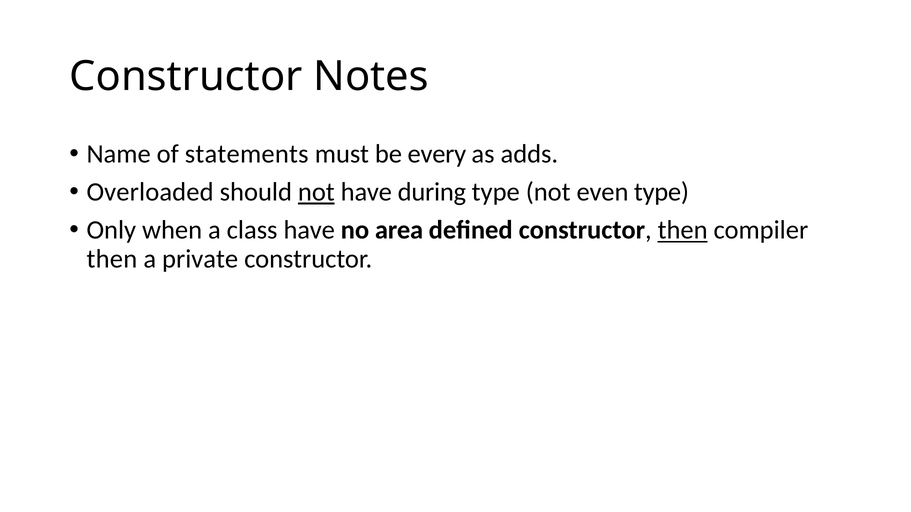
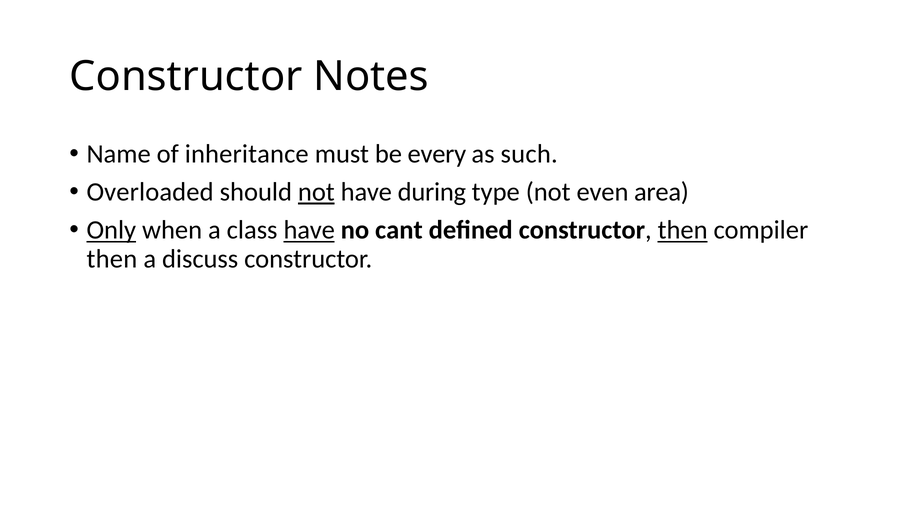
statements: statements -> inheritance (247, 154)
adds: adds -> such (529, 154)
even type: type -> area (661, 192)
Only underline: none -> present (111, 230)
have underline: none -> present (309, 230)
area: area -> cant (399, 230)
private: private -> discuss (200, 259)
